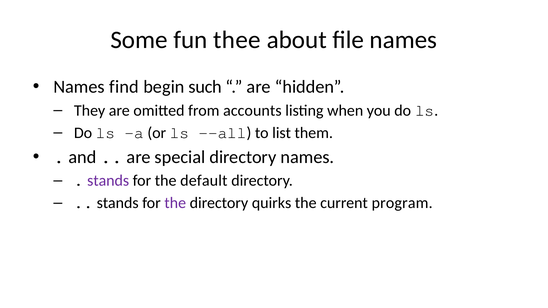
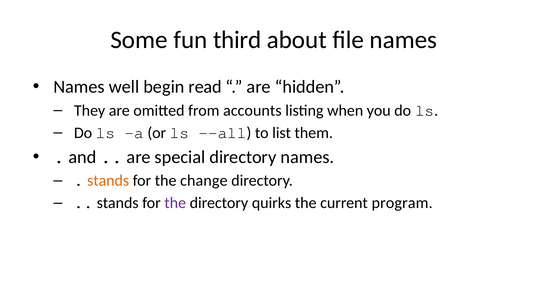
thee: thee -> third (237, 40)
find: find -> well (124, 87)
such: such -> read (205, 87)
stands colour: purple -> orange (108, 181)
default: default -> change (204, 181)
